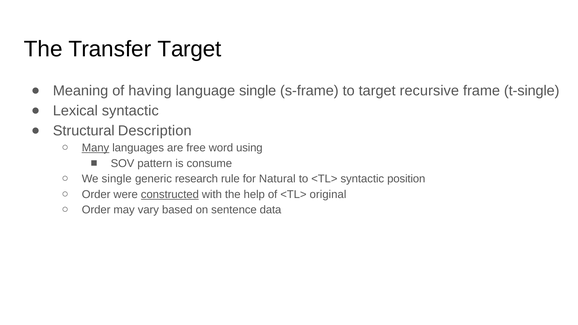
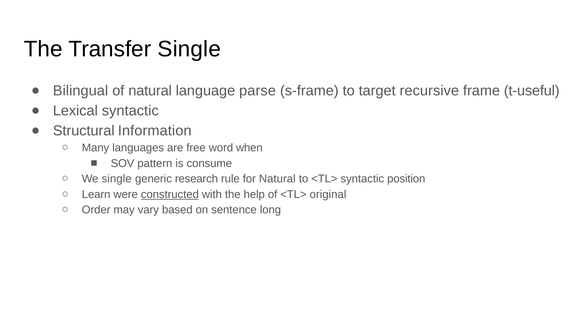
Transfer Target: Target -> Single (189, 49)
Meaning: Meaning -> Bilingual (81, 91)
of having: having -> natural (150, 91)
language single: single -> parse (258, 91)
t-single: t-single -> t-useful (532, 91)
Description: Description -> Information (155, 131)
Many underline: present -> none (95, 148)
using: using -> when (249, 148)
Order: Order -> Learn (96, 194)
data: data -> long (270, 210)
